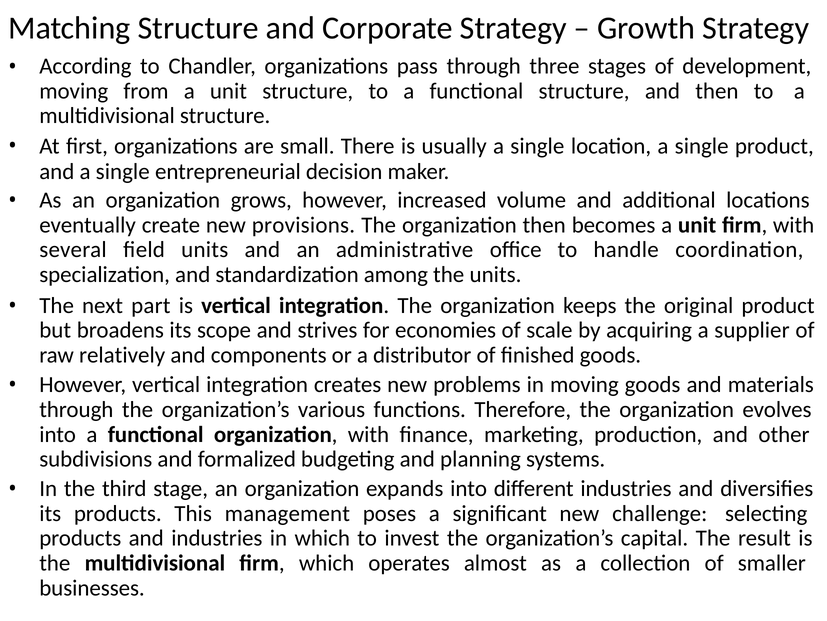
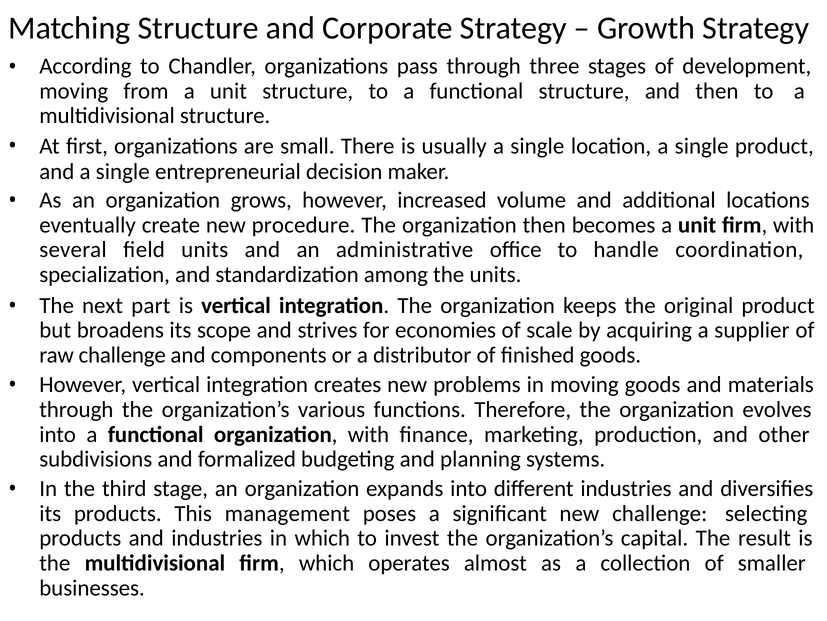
provisions: provisions -> procedure (304, 225)
raw relatively: relatively -> challenge (122, 355)
